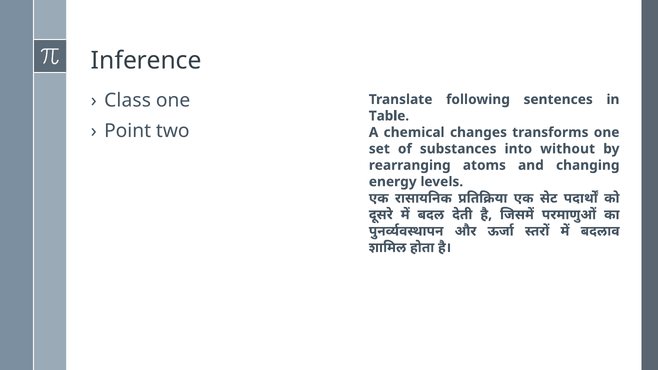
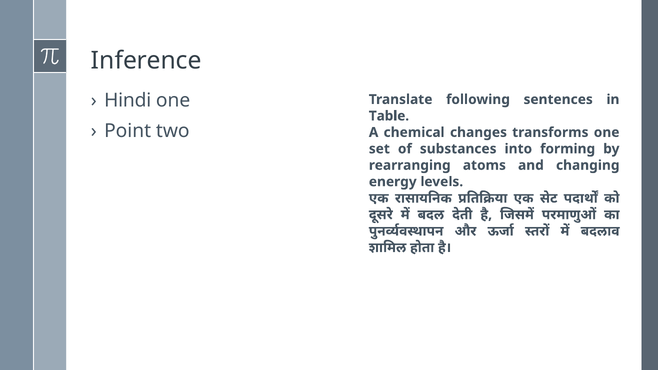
Class: Class -> Hindi (128, 101)
without: without -> forming (568, 149)
